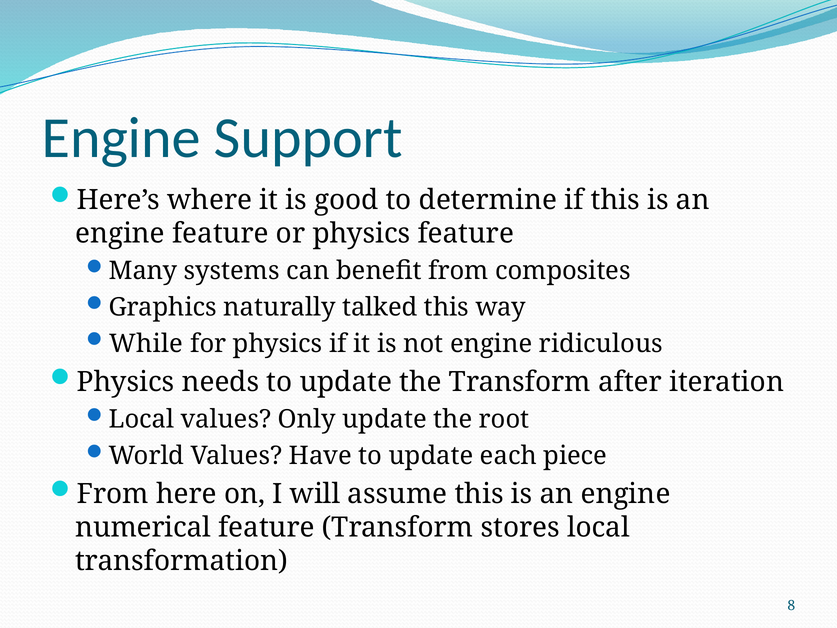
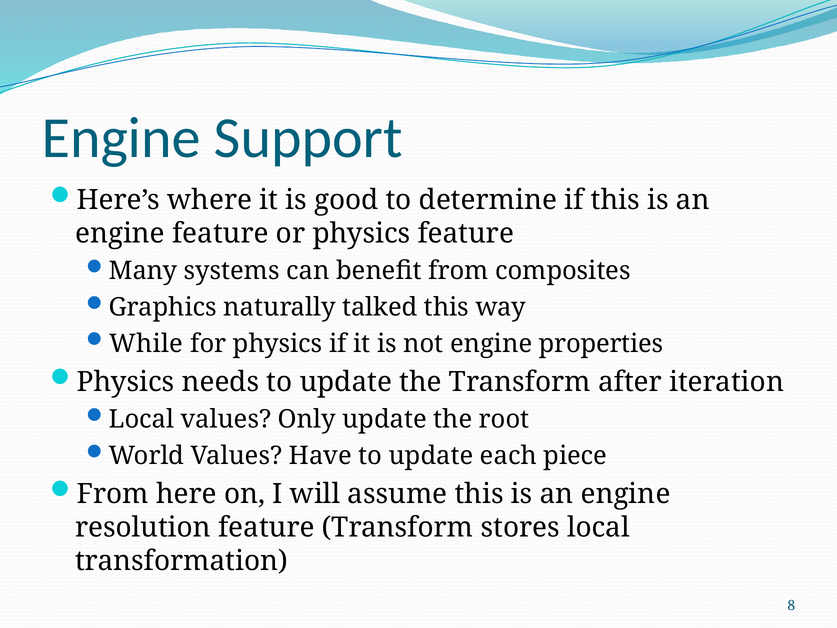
ridiculous: ridiculous -> properties (601, 343)
numerical: numerical -> resolution (143, 527)
